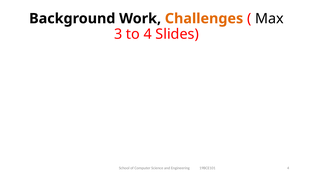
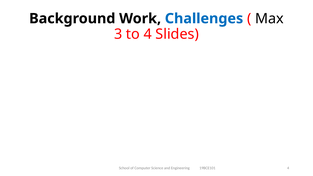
Challenges colour: orange -> blue (204, 19)
